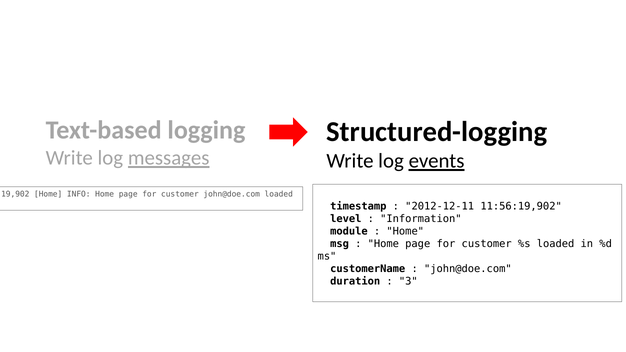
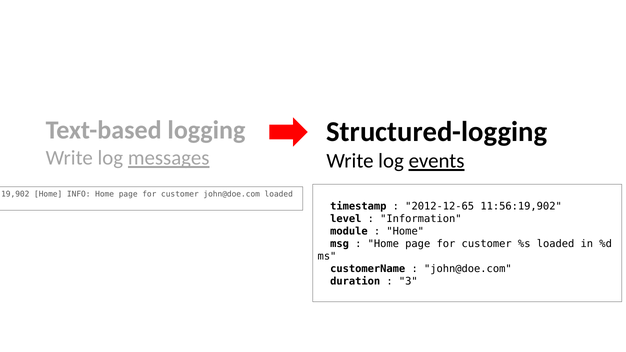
2012-12-11: 2012-12-11 -> 2012-12-65 (440, 206)
